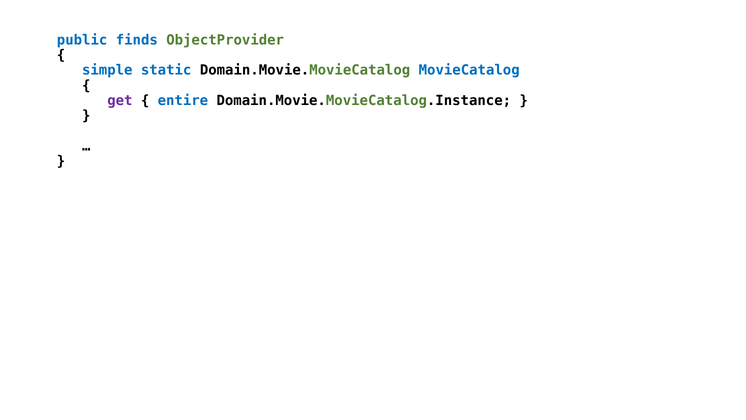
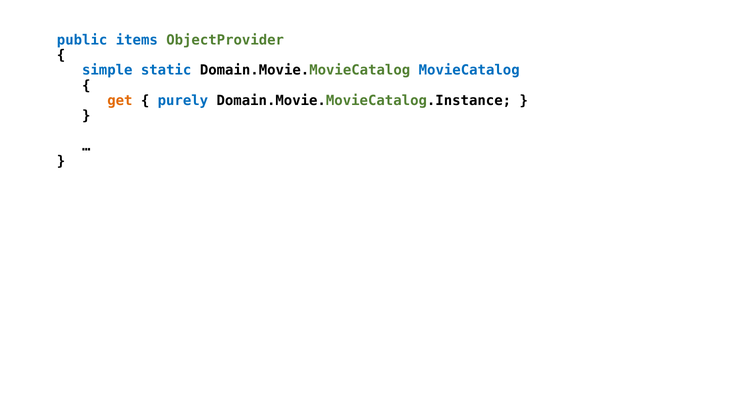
finds: finds -> items (137, 40)
get colour: purple -> orange (120, 100)
entire: entire -> purely (183, 100)
